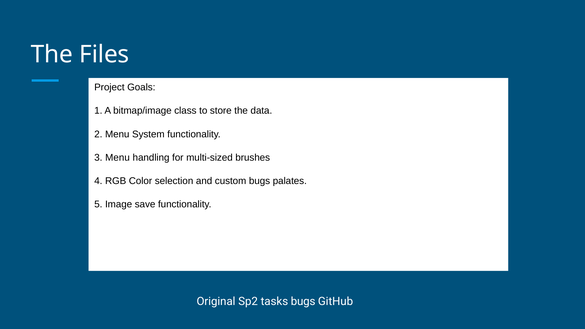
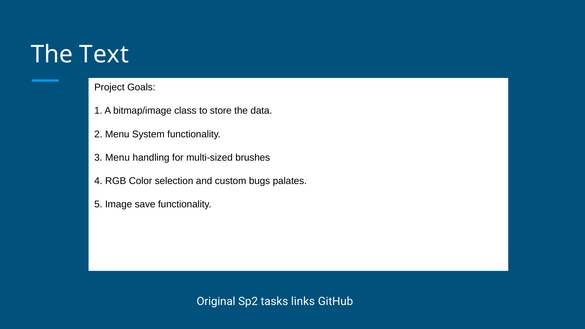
Files: Files -> Text (104, 54)
tasks bugs: bugs -> links (303, 302)
